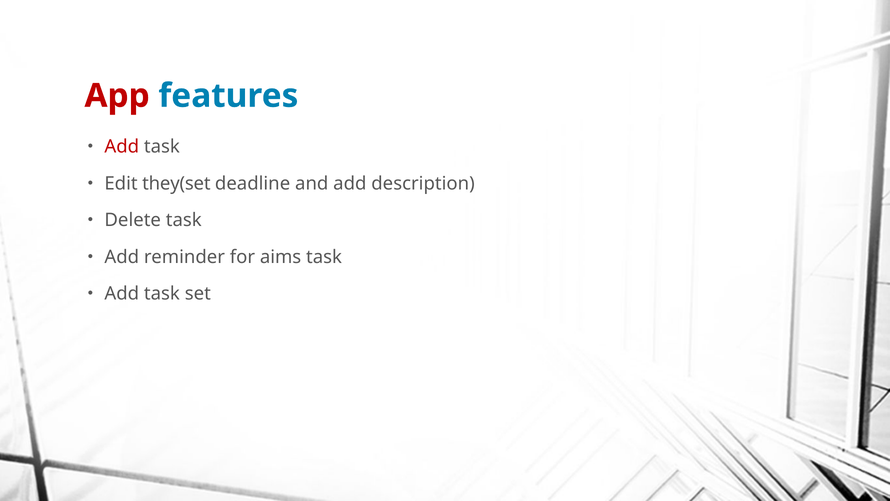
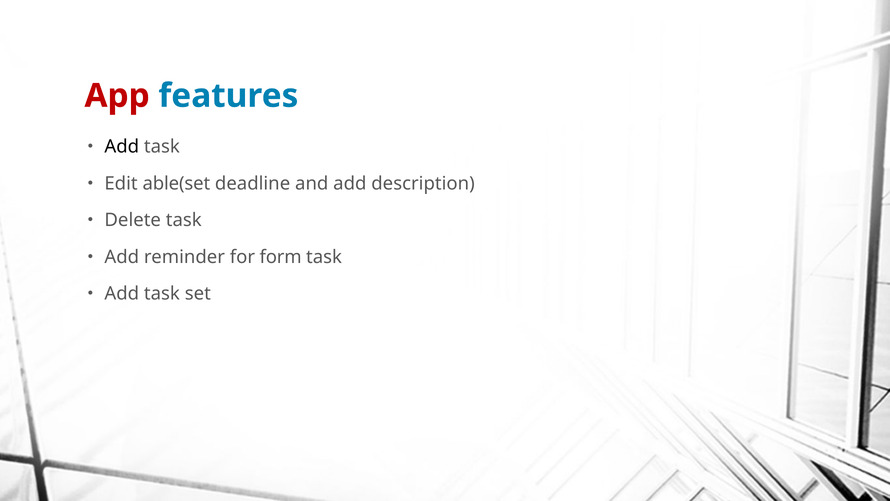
Add colour: red -> black (122, 147)
they(set: they(set -> able(set (176, 184)
aims: aims -> form (281, 257)
